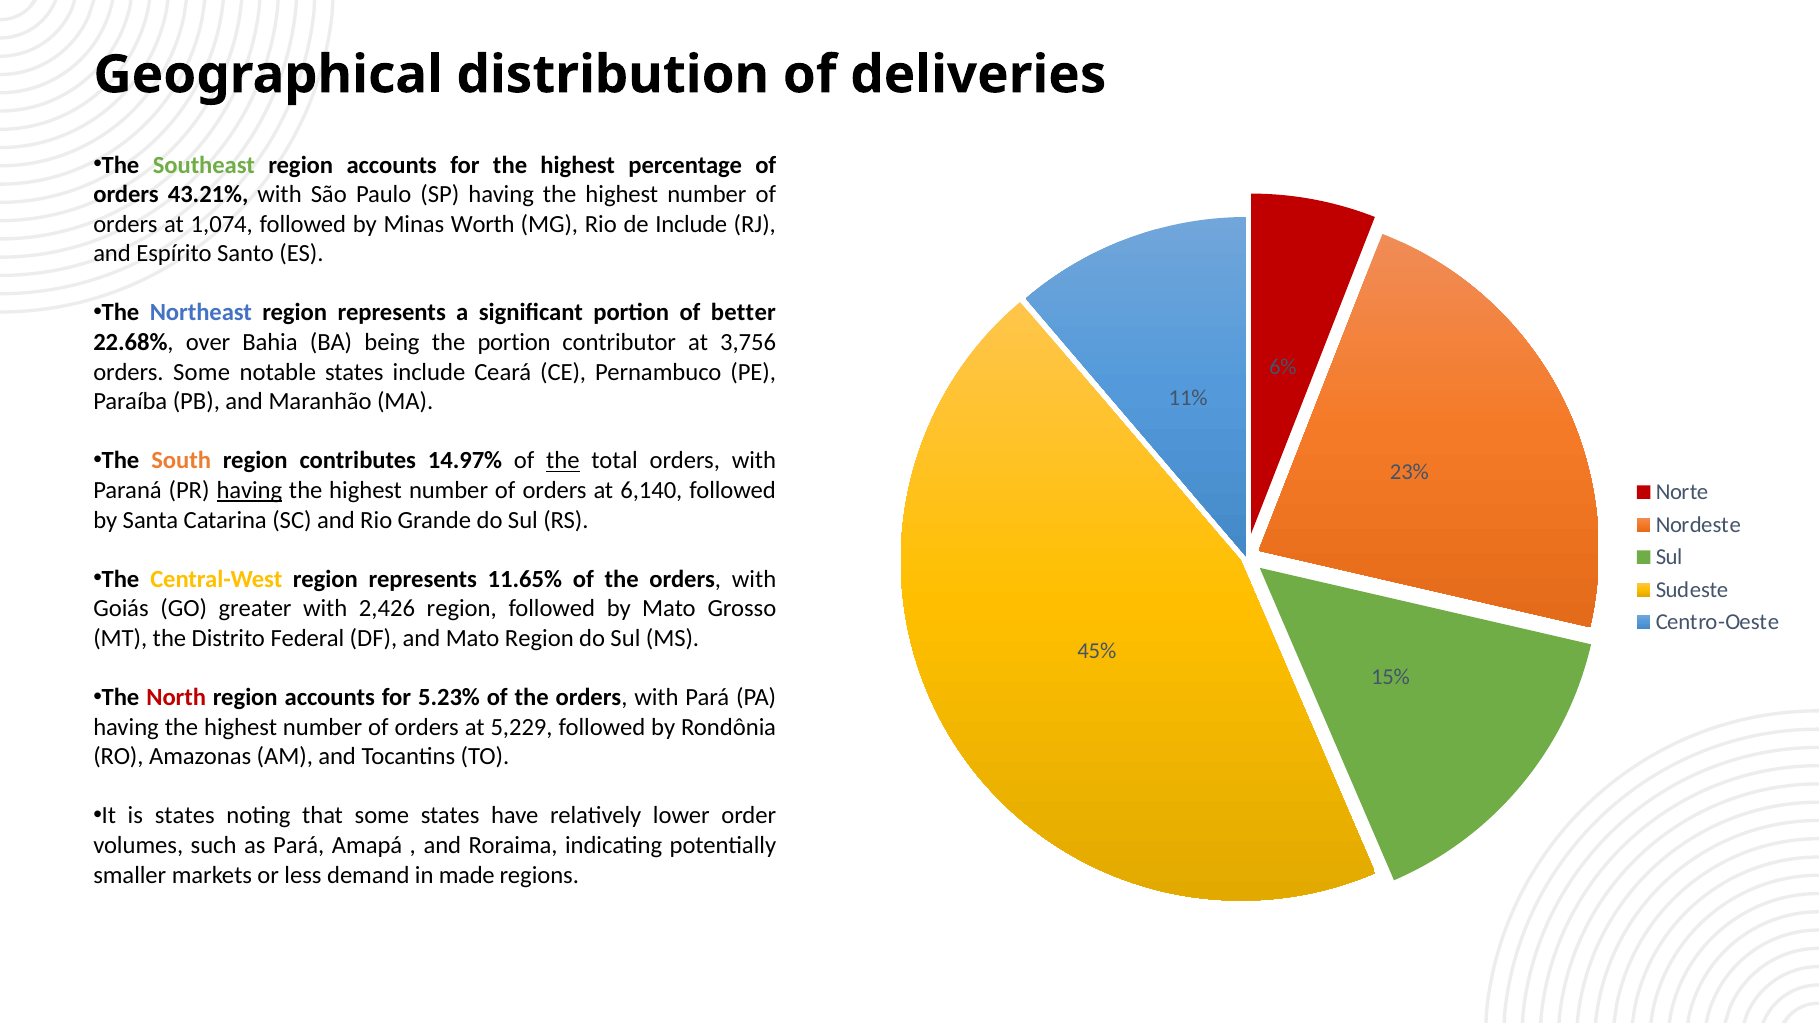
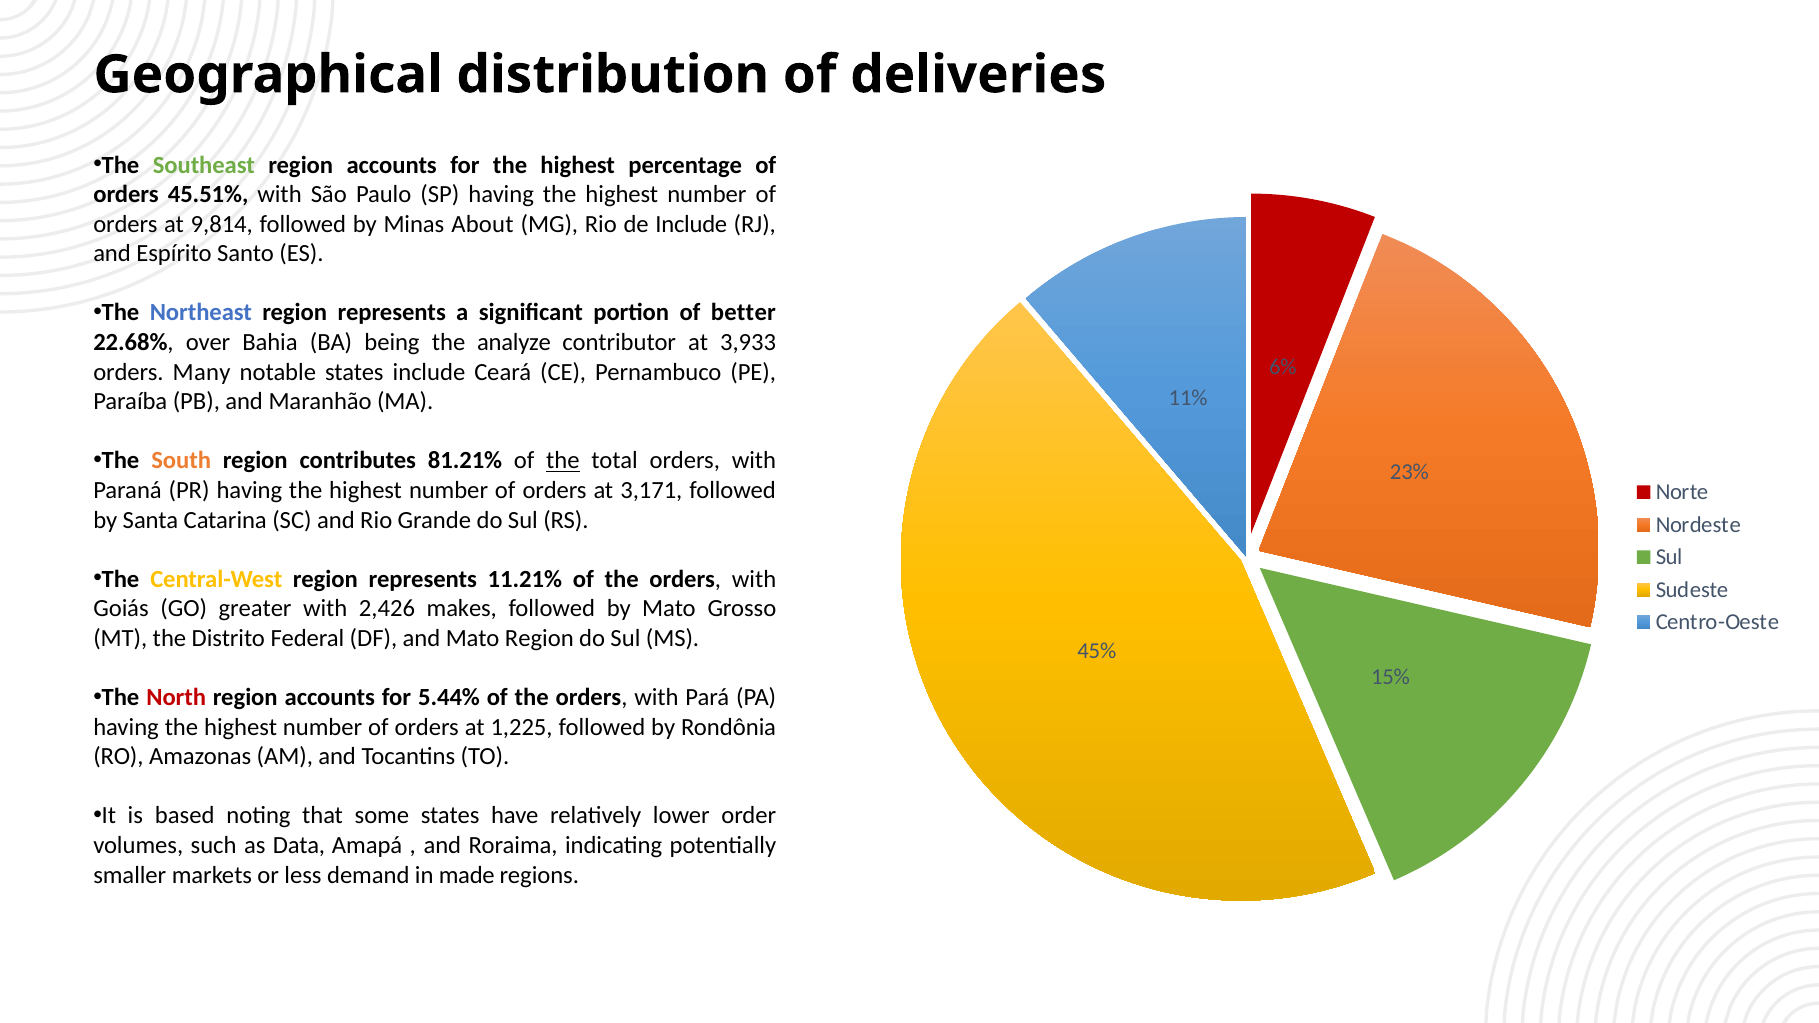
43.21%: 43.21% -> 45.51% (208, 195)
1,074: 1,074 -> 9,814 (222, 224)
Worth: Worth -> About (482, 224)
the portion: portion -> analyze (514, 342)
3,756: 3,756 -> 3,933 (748, 342)
orders Some: Some -> Many (202, 372)
14.97%: 14.97% -> 81.21% (465, 461)
having underline: present -> none (249, 490)
6,140: 6,140 -> 3,171 (651, 490)
11.65%: 11.65% -> 11.21% (525, 579)
2,426 region: region -> makes (462, 609)
5.23%: 5.23% -> 5.44% (449, 698)
5,229: 5,229 -> 1,225 (522, 727)
is states: states -> based (185, 816)
as Pará: Pará -> Data (299, 846)
